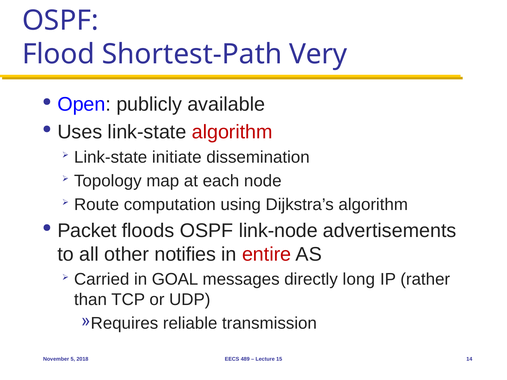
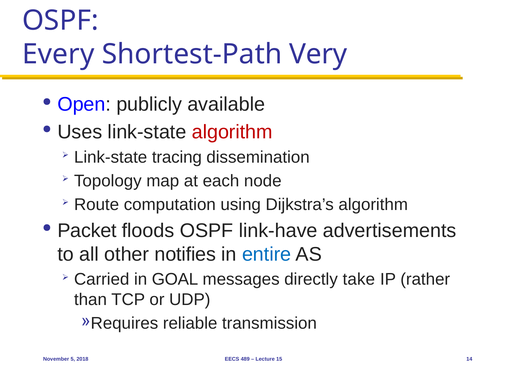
Flood: Flood -> Every (58, 54)
initiate: initiate -> tracing (177, 157)
link-node: link-node -> link-have (278, 231)
entire colour: red -> blue (267, 254)
long: long -> take (359, 280)
